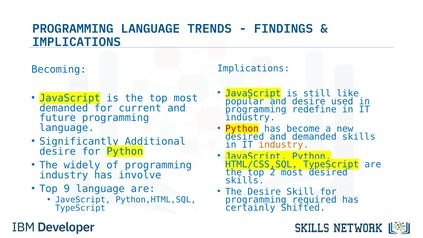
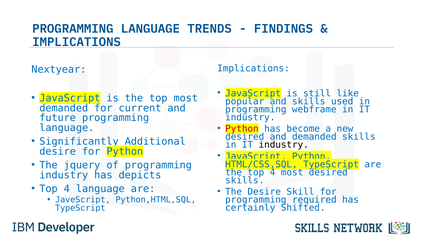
Becoming: Becoming -> Nextyear (59, 69)
and desire: desire -> skills (309, 101)
redefine: redefine -> webframe (314, 109)
industry colour: orange -> black (284, 145)
widely: widely -> jquery (82, 165)
the top 2: 2 -> 4 (273, 172)
involve: involve -> depicts (140, 175)
9: 9 -> 4 (67, 189)
